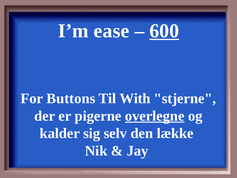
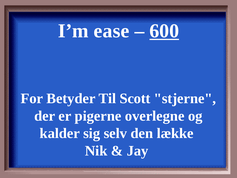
Buttons: Buttons -> Betyder (71, 98)
With: With -> Scott (135, 98)
overlegne underline: present -> none (155, 116)
